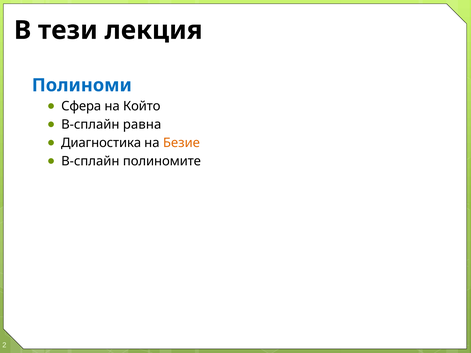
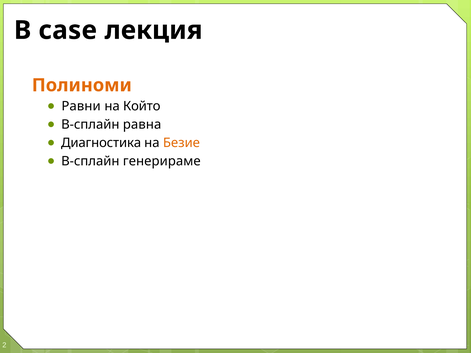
тези: тези -> case (68, 30)
Полиноми colour: blue -> orange (82, 85)
Сфера: Сфера -> Равни (81, 106)
полиномите: полиномите -> генерираме (162, 161)
